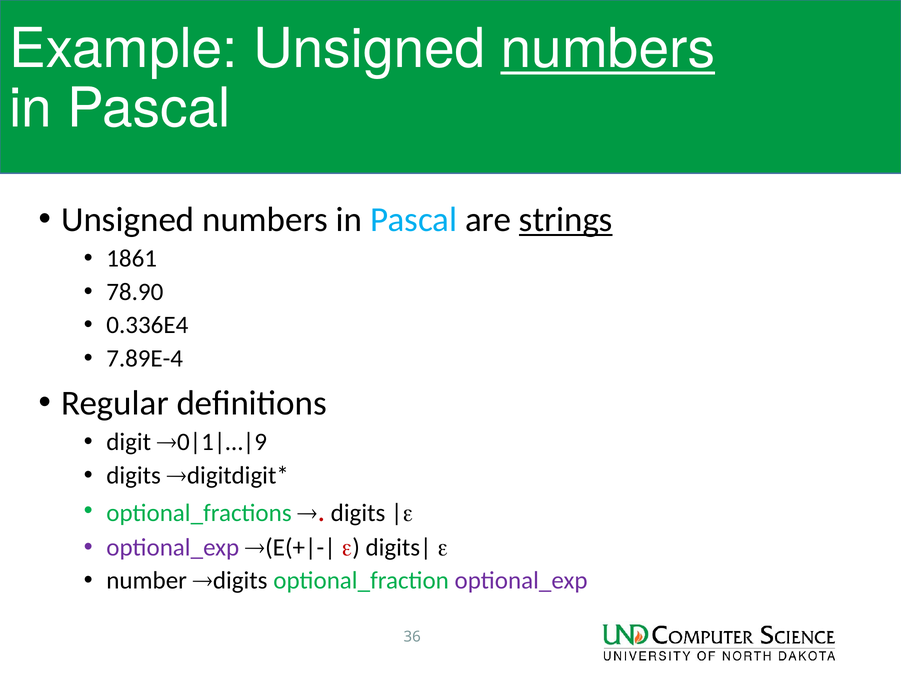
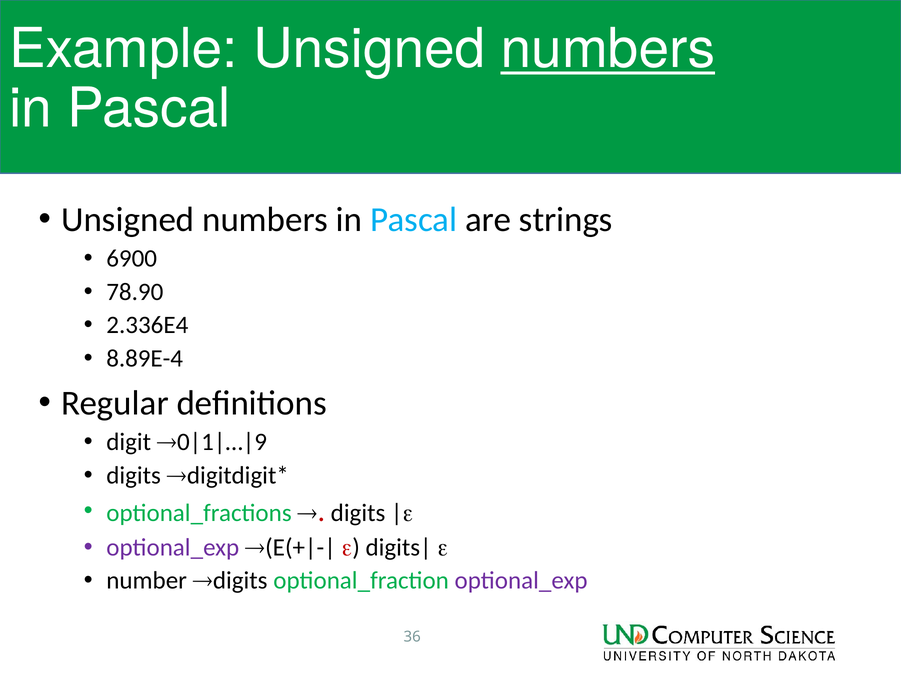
strings underline: present -> none (566, 220)
1861: 1861 -> 6900 (132, 258)
0.336E4: 0.336E4 -> 2.336E4 (147, 325)
7.89E-4: 7.89E-4 -> 8.89E-4 (145, 358)
